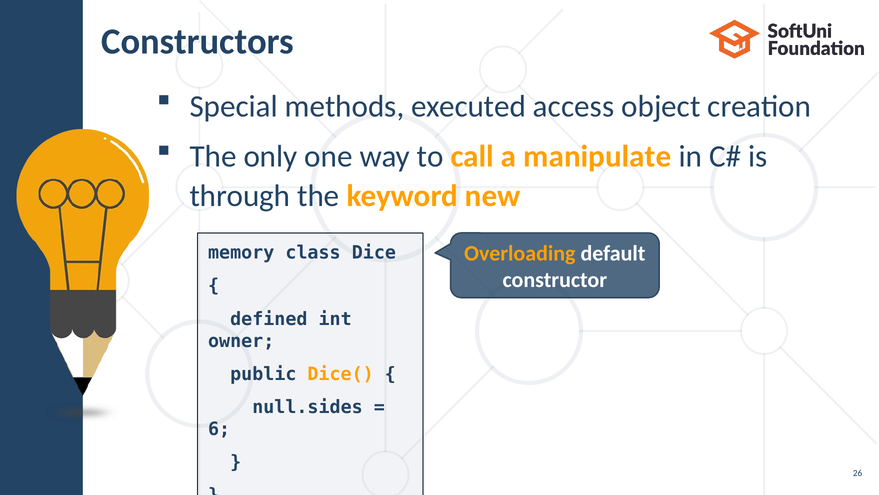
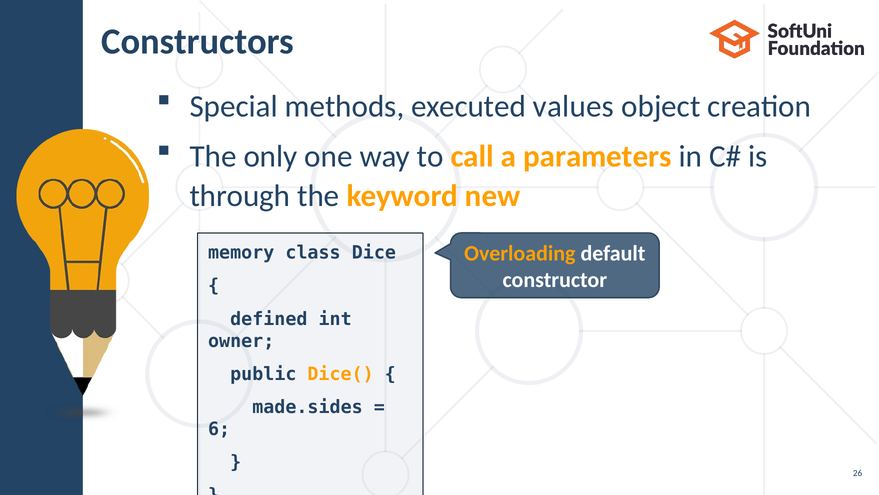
access: access -> values (573, 106)
manipulate: manipulate -> parameters (597, 156)
null.sides: null.sides -> made.sides (307, 407)
